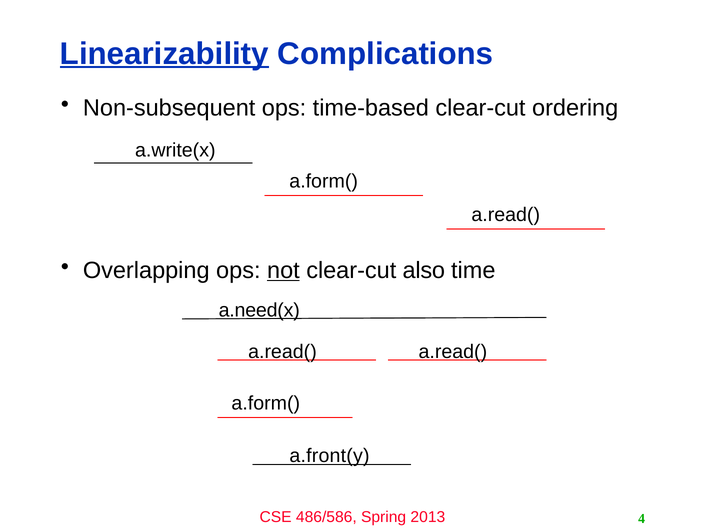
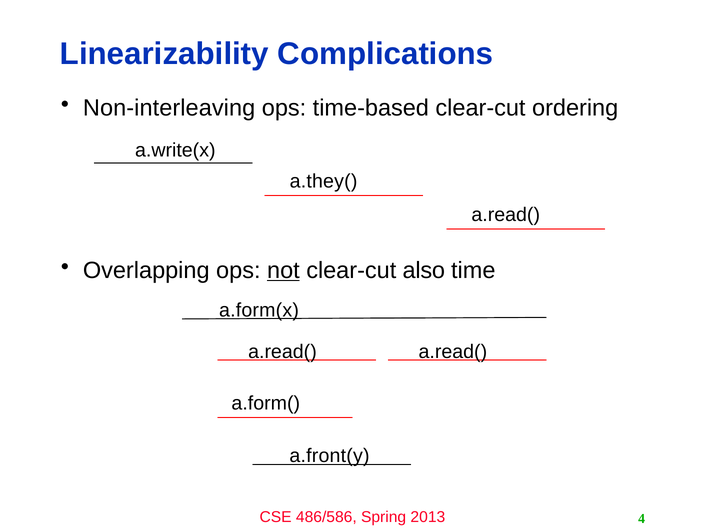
Linearizability underline: present -> none (164, 54)
Non-subsequent: Non-subsequent -> Non-interleaving (169, 108)
a.form(: a.form( -> a.they( (324, 181)
a.need(x: a.need(x -> a.form(x (259, 310)
